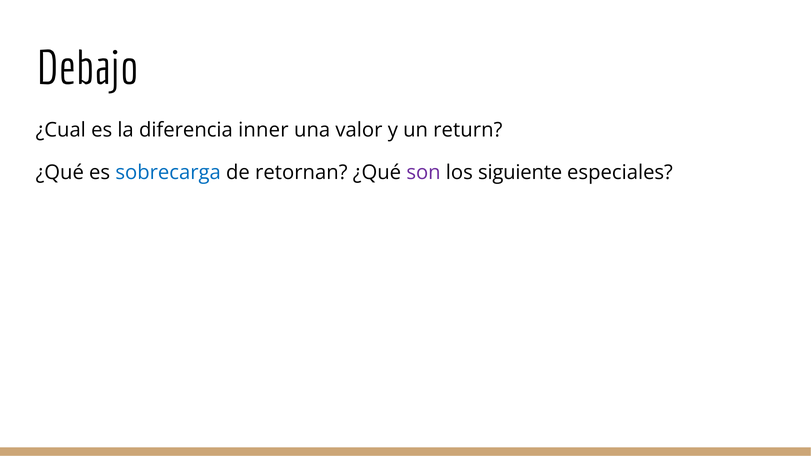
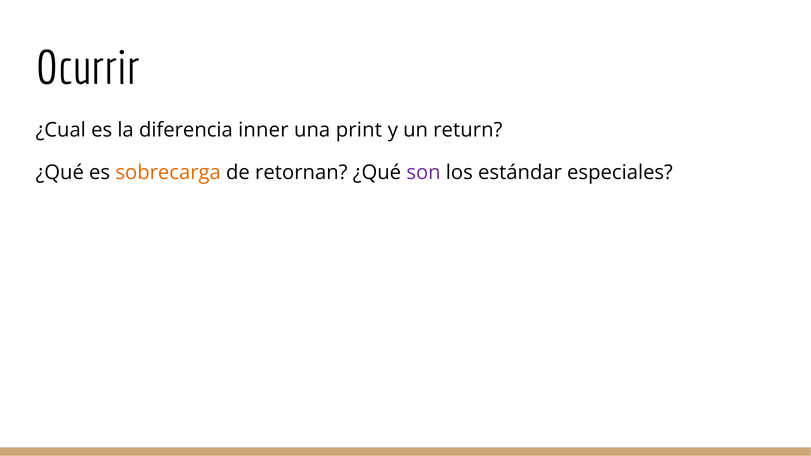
Debajo: Debajo -> Ocurrir (88, 68)
valor: valor -> print (359, 130)
sobrecarga colour: blue -> orange (168, 173)
siguiente: siguiente -> estándar (520, 173)
